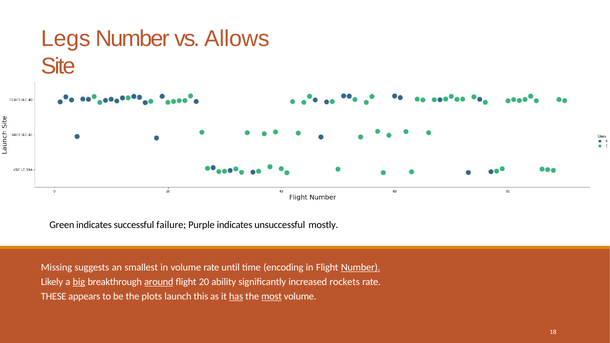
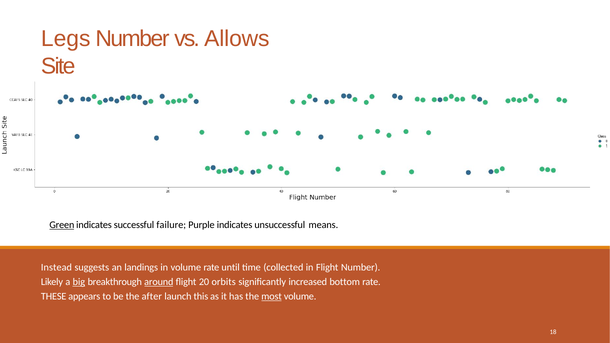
Green underline: none -> present (62, 225)
mostly: mostly -> means (323, 225)
Missing: Missing -> Instead (56, 267)
smallest: smallest -> landings (141, 267)
encoding: encoding -> collected (283, 267)
Number underline: present -> none (361, 267)
ability: ability -> orbits (224, 282)
rockets: rockets -> bottom (345, 282)
plots: plots -> after (152, 297)
has underline: present -> none (236, 297)
